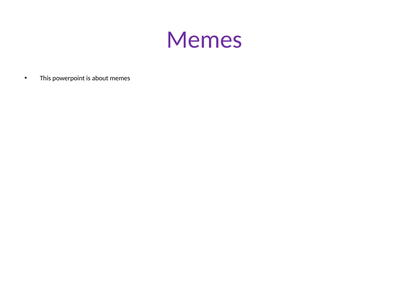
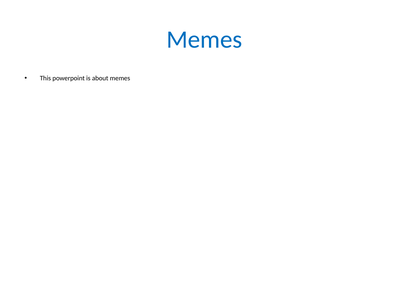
Memes colour: purple -> blue (204, 40)
